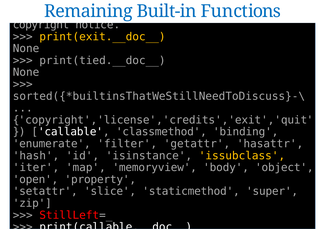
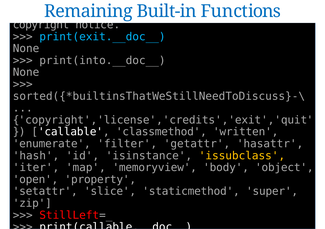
print(exit.__doc__ colour: yellow -> light blue (102, 37)
print(tied.__doc__: print(tied.__doc__ -> print(into.__doc__ (102, 60)
binding: binding -> written (246, 132)
